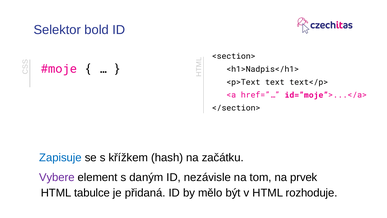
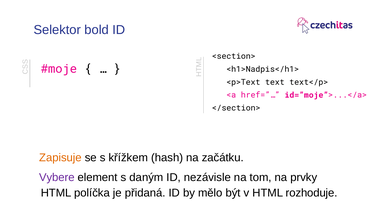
Zapisuje colour: blue -> orange (60, 157)
prvek: prvek -> prvky (304, 177)
tabulce: tabulce -> políčka (92, 193)
